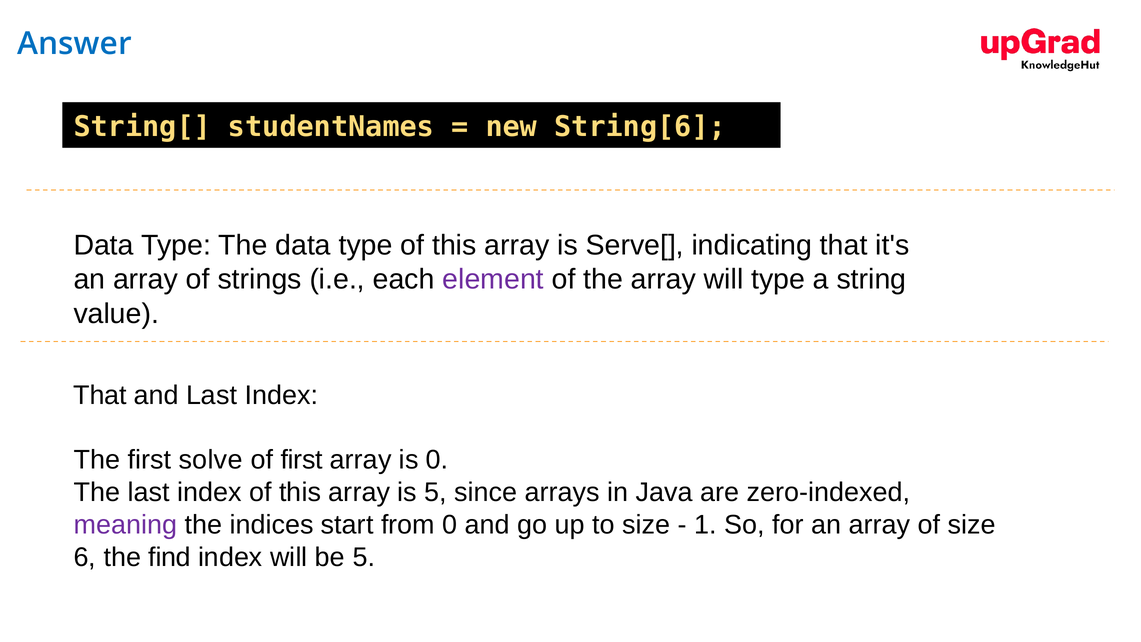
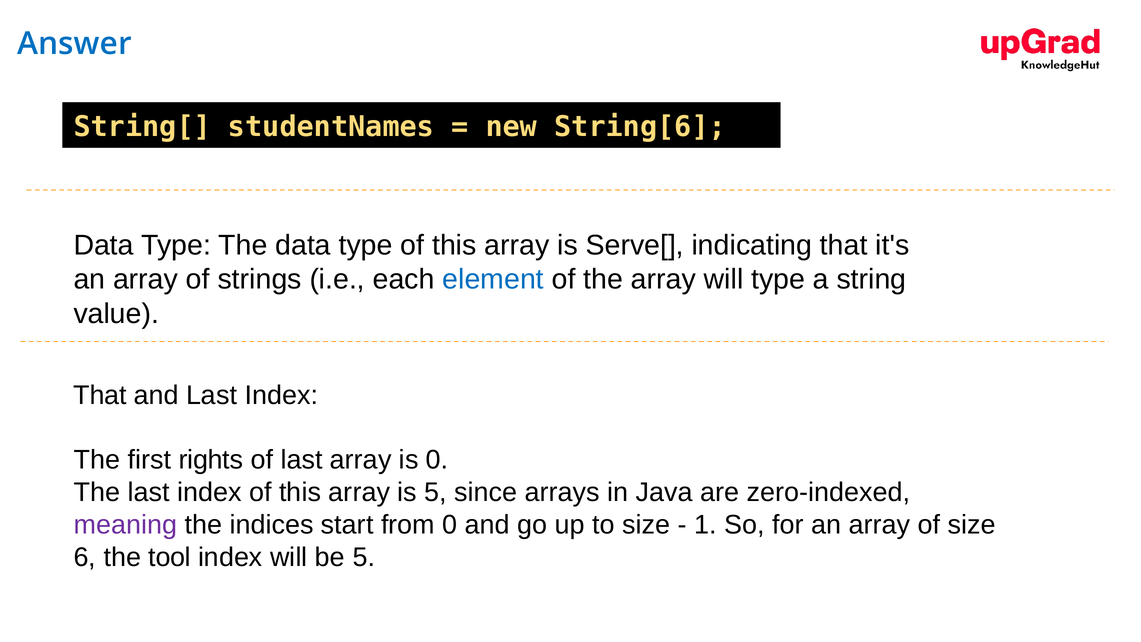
element colour: purple -> blue (493, 279)
solve: solve -> rights (211, 460)
of first: first -> last (302, 460)
find: find -> tool (170, 557)
